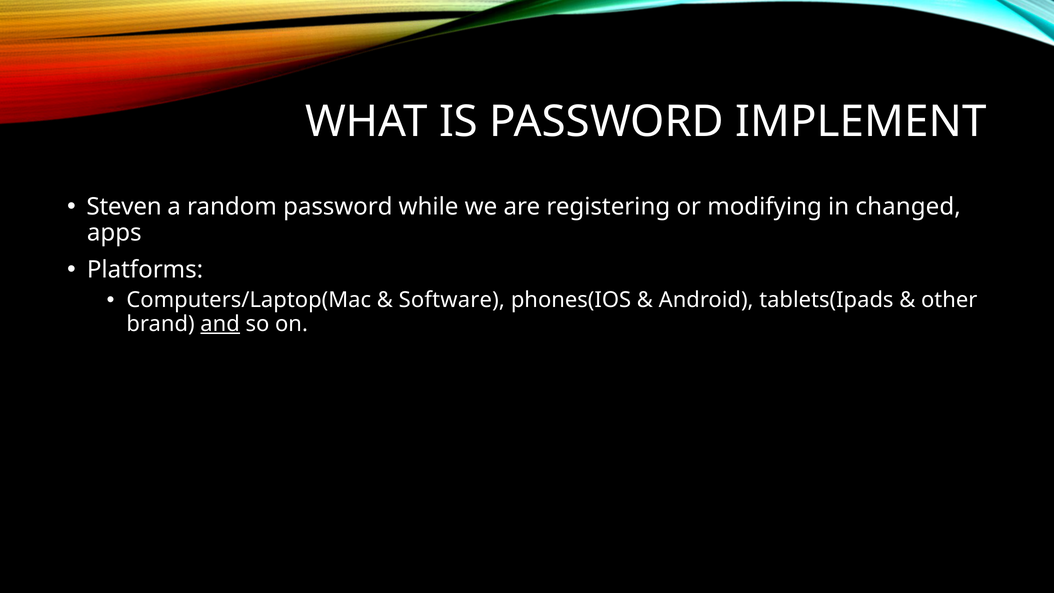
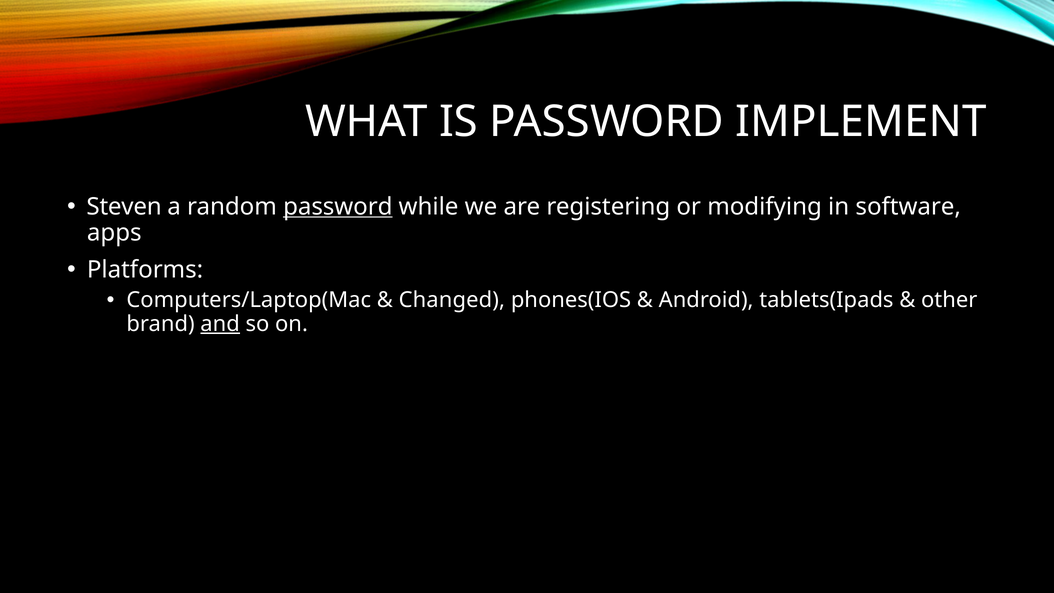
password underline: none -> present (338, 207)
changed: changed -> software (908, 207)
Software: Software -> Changed (452, 300)
